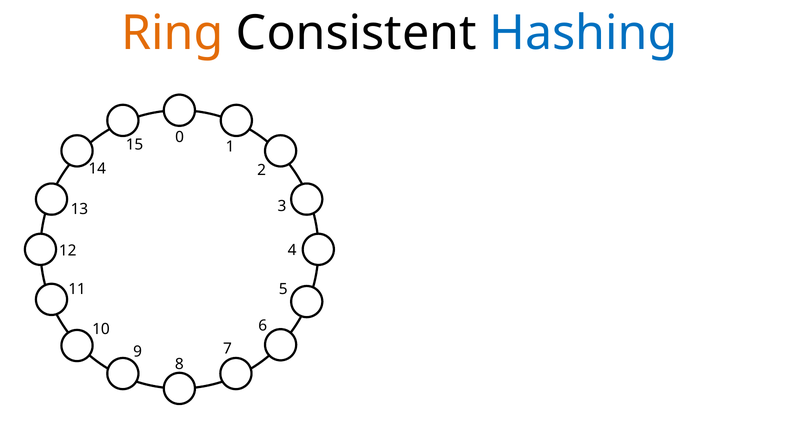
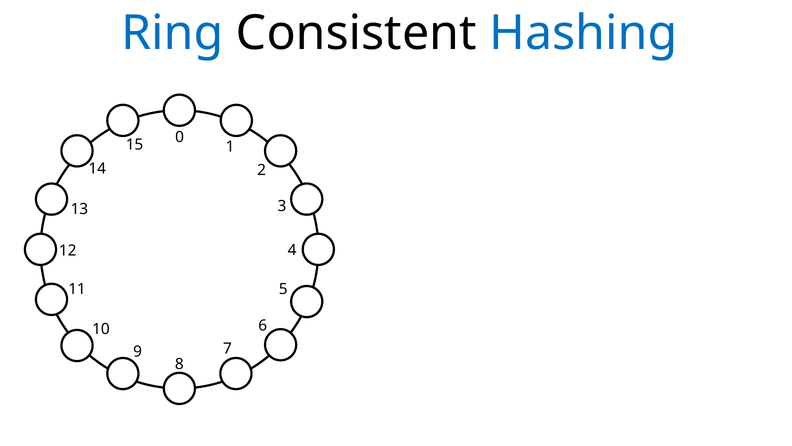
Ring colour: orange -> blue (172, 33)
